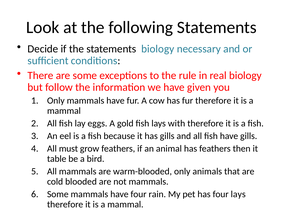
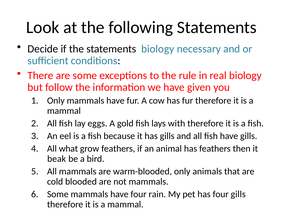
must: must -> what (68, 149)
table: table -> beak (57, 159)
four lays: lays -> gills (238, 195)
